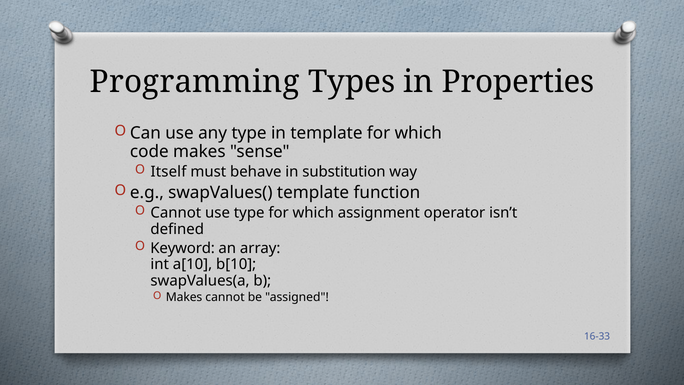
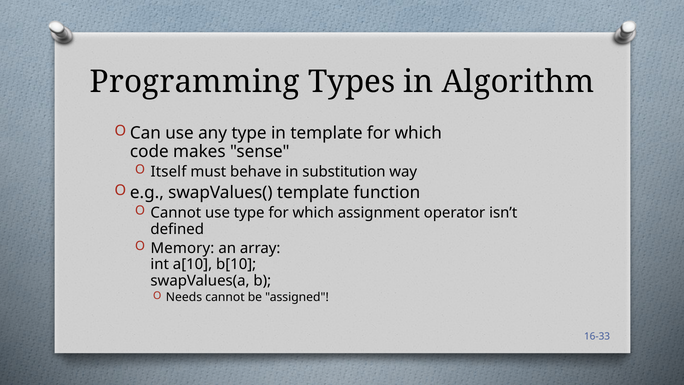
Properties: Properties -> Algorithm (518, 82)
Keyword: Keyword -> Memory (182, 248)
Makes: Makes -> Needs (184, 297)
